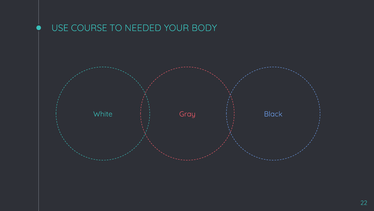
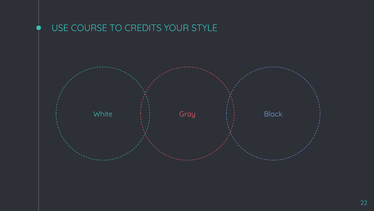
NEEDED: NEEDED -> CREDITS (143, 28)
BODY: BODY -> STYLE (204, 28)
